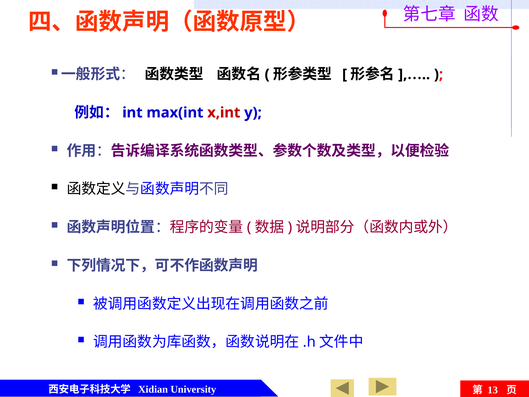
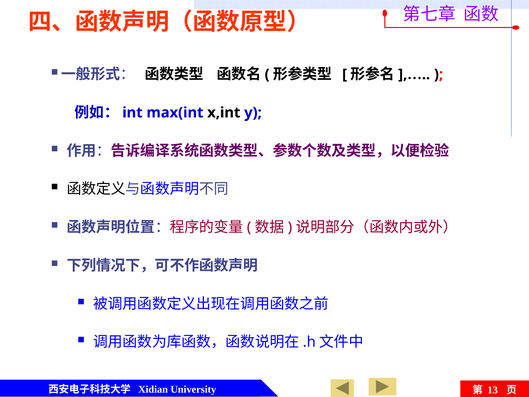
x,int colour: red -> black (224, 113)
